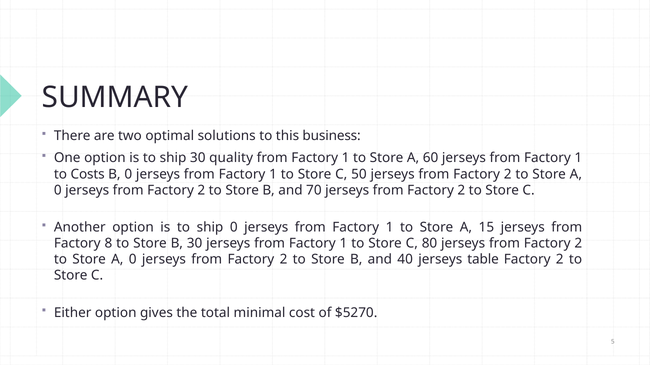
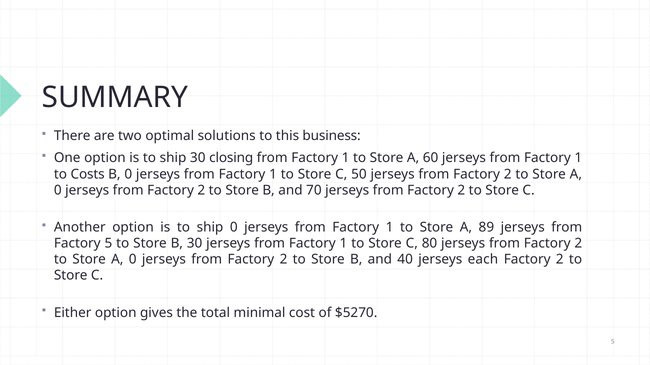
quality: quality -> closing (231, 158)
15: 15 -> 89 (486, 228)
Factory 8: 8 -> 5 (108, 244)
table: table -> each (483, 260)
